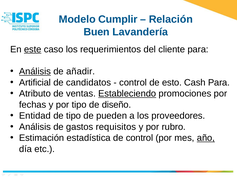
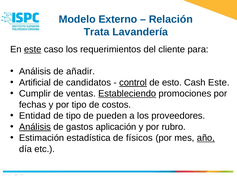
Cumplir: Cumplir -> Externo (118, 19)
Buen: Buen -> Trata (97, 32)
Análisis underline: present -> none (35, 71)
control underline: none -> present (133, 82)
Cash Para: Para -> Este (219, 82)
Atributo: Atributo -> Cumplir (35, 93)
diseño: diseño -> costos (116, 105)
Análisis underline: none -> present (35, 127)
requisitos: requisitos -> aplicación (116, 127)
de control: control -> físicos (139, 138)
